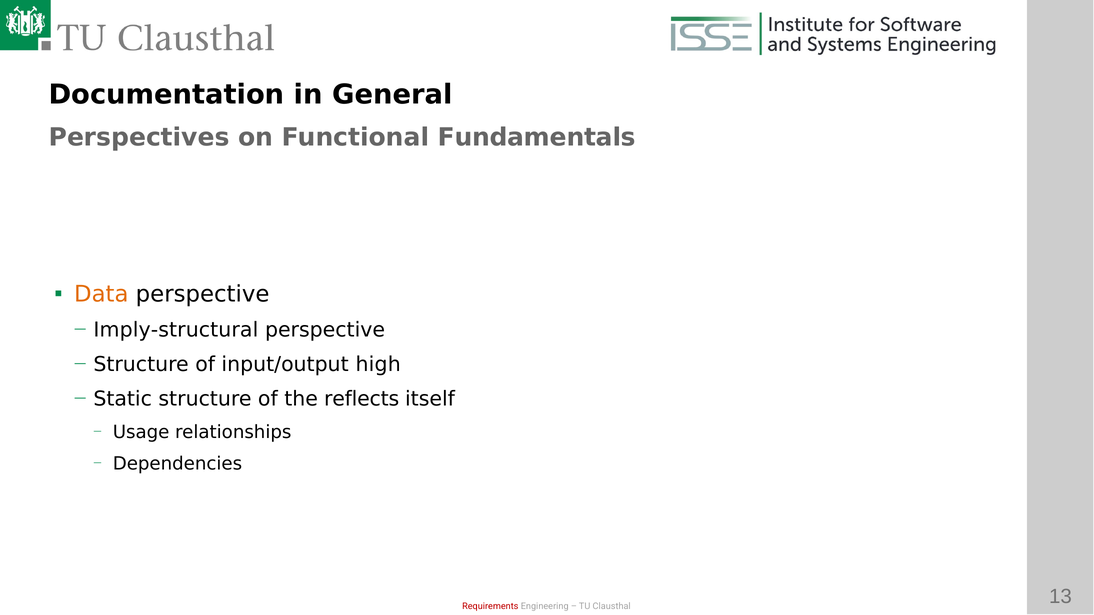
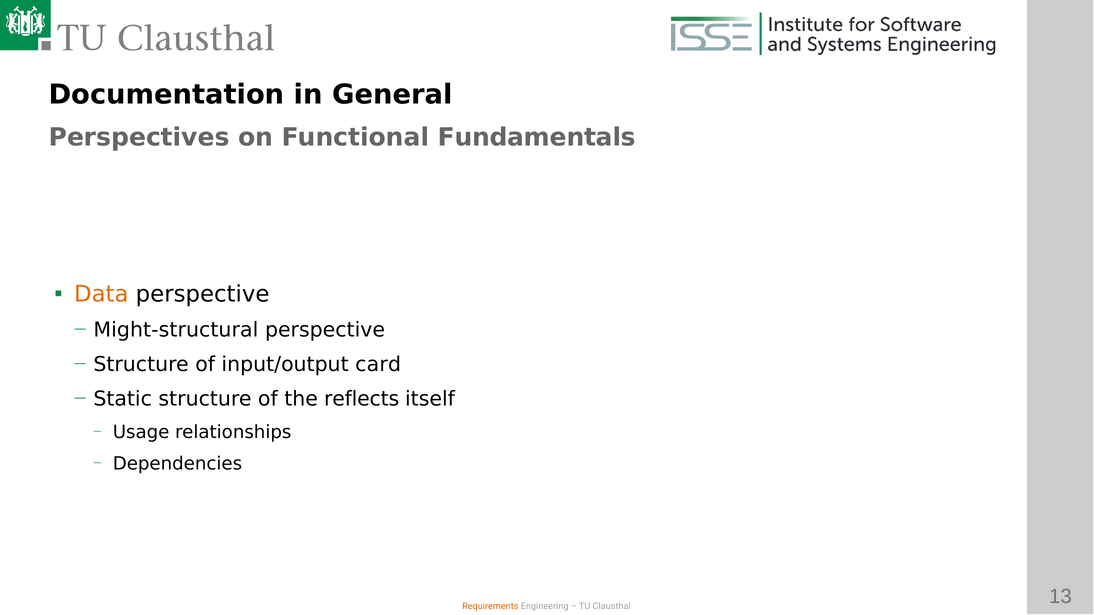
Imply-structural: Imply-structural -> Might-structural (176, 330)
high: high -> card (378, 365)
Requirements colour: red -> orange (490, 607)
